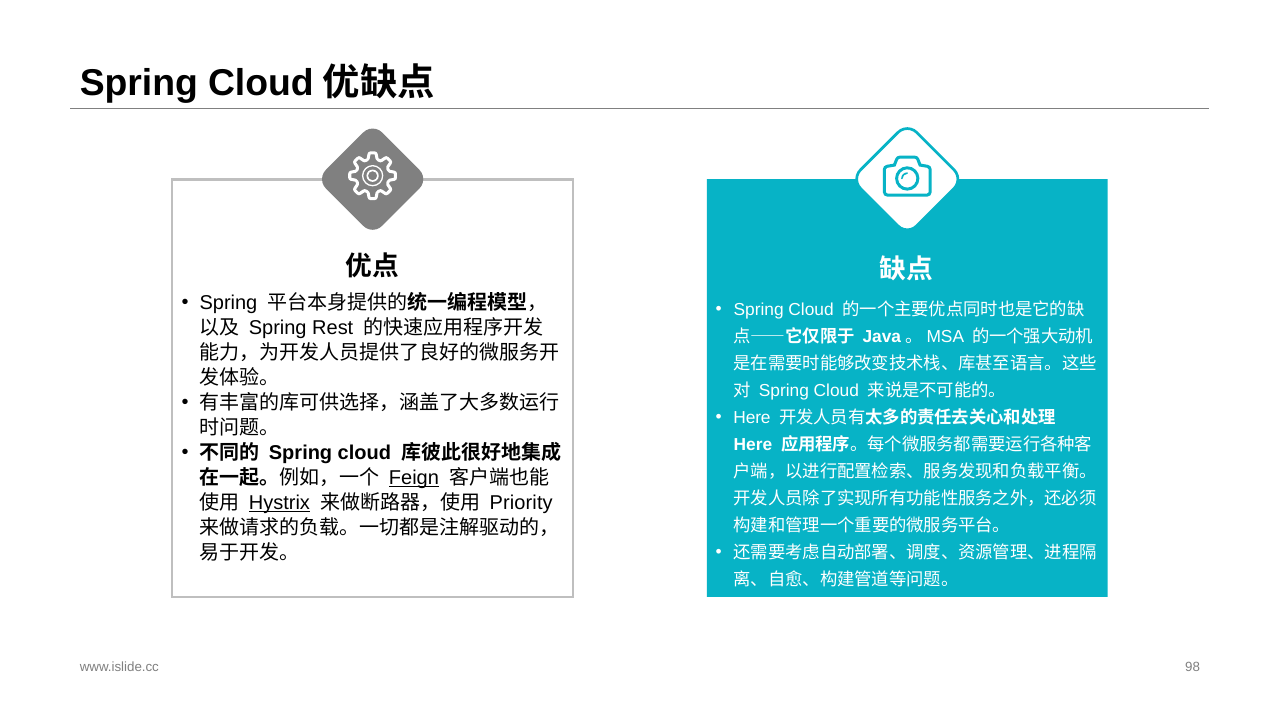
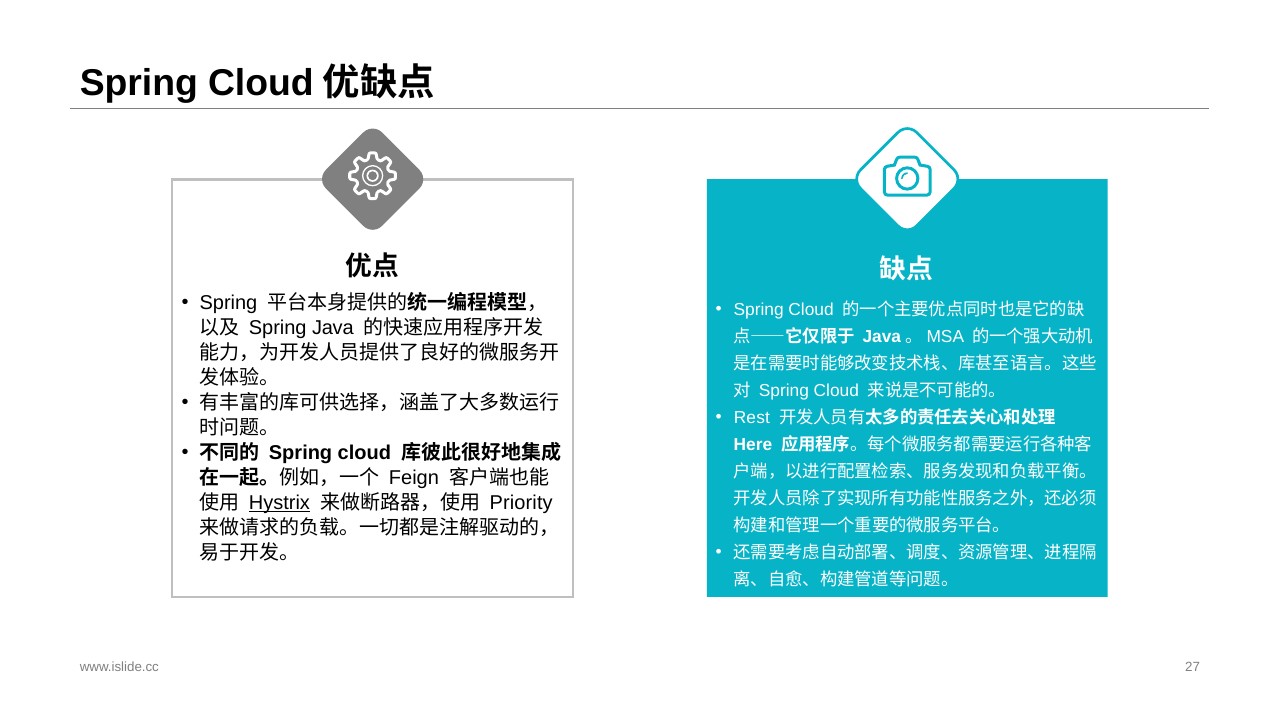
Rest: Rest -> Java (333, 328)
Here: Here -> Rest (752, 418)
Feign underline: present -> none (414, 478)
98: 98 -> 27 (1193, 667)
